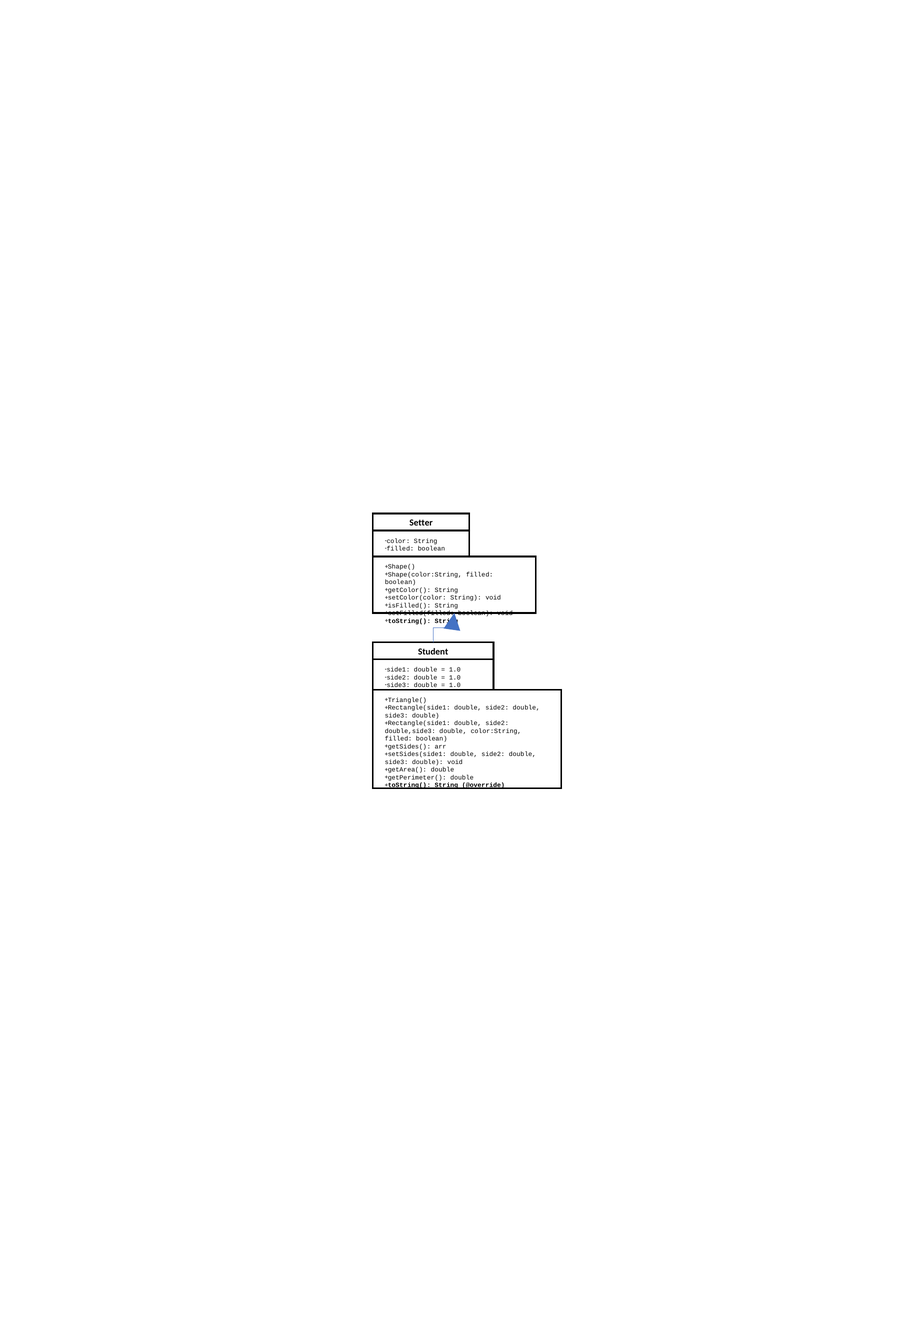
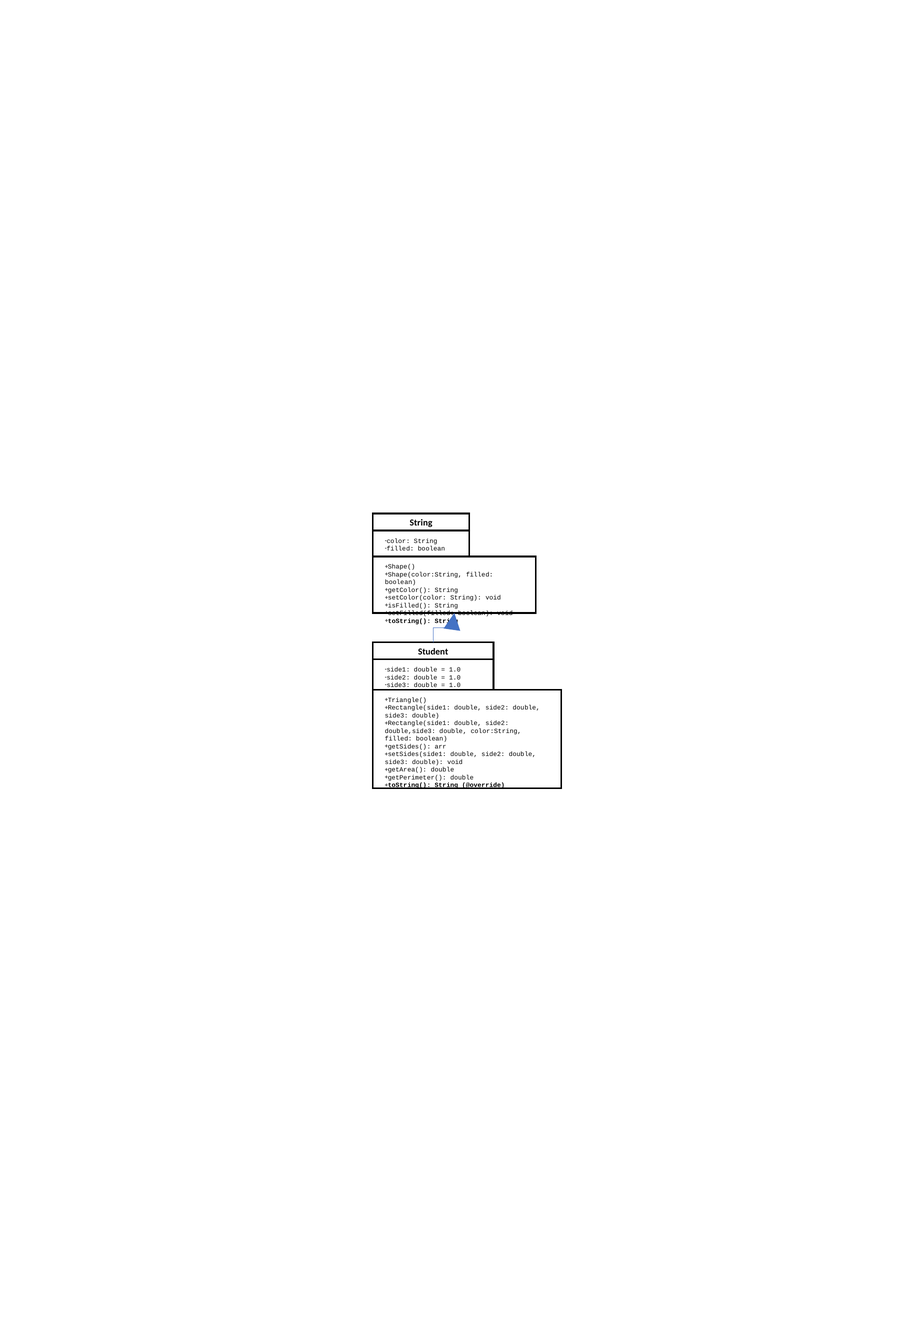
Setter: Setter -> String (421, 523)
